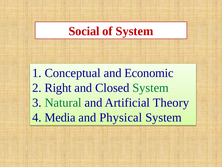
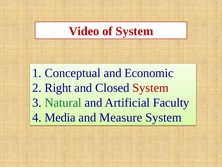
Social: Social -> Video (84, 31)
System colour: green -> red (151, 88)
Theory: Theory -> Faculty (171, 102)
Physical: Physical -> Measure (121, 117)
